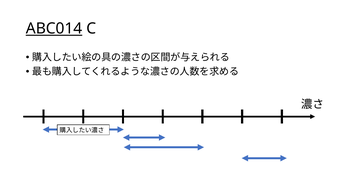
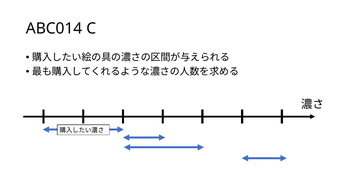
ABC014 underline: present -> none (54, 28)
